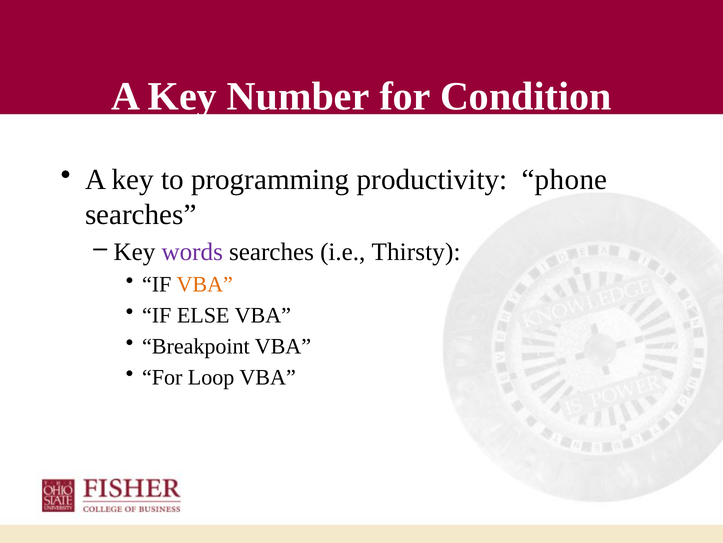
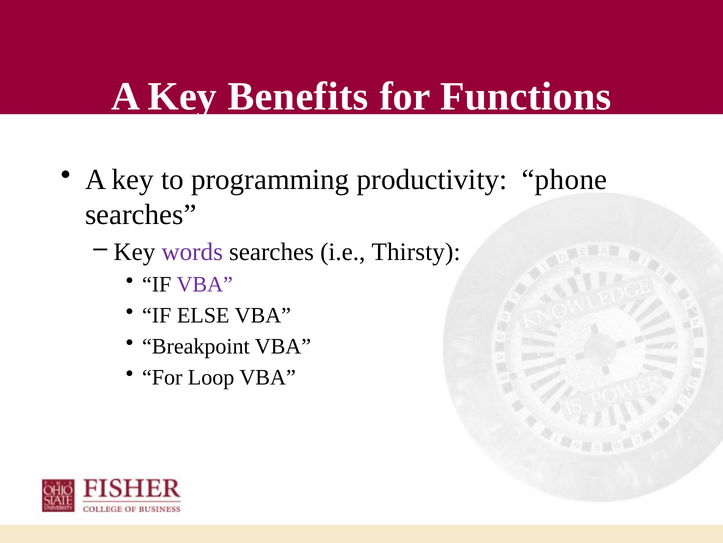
Number: Number -> Benefits (298, 96)
Condition: Condition -> Functions (526, 96)
VBA colour: orange -> purple (205, 284)
